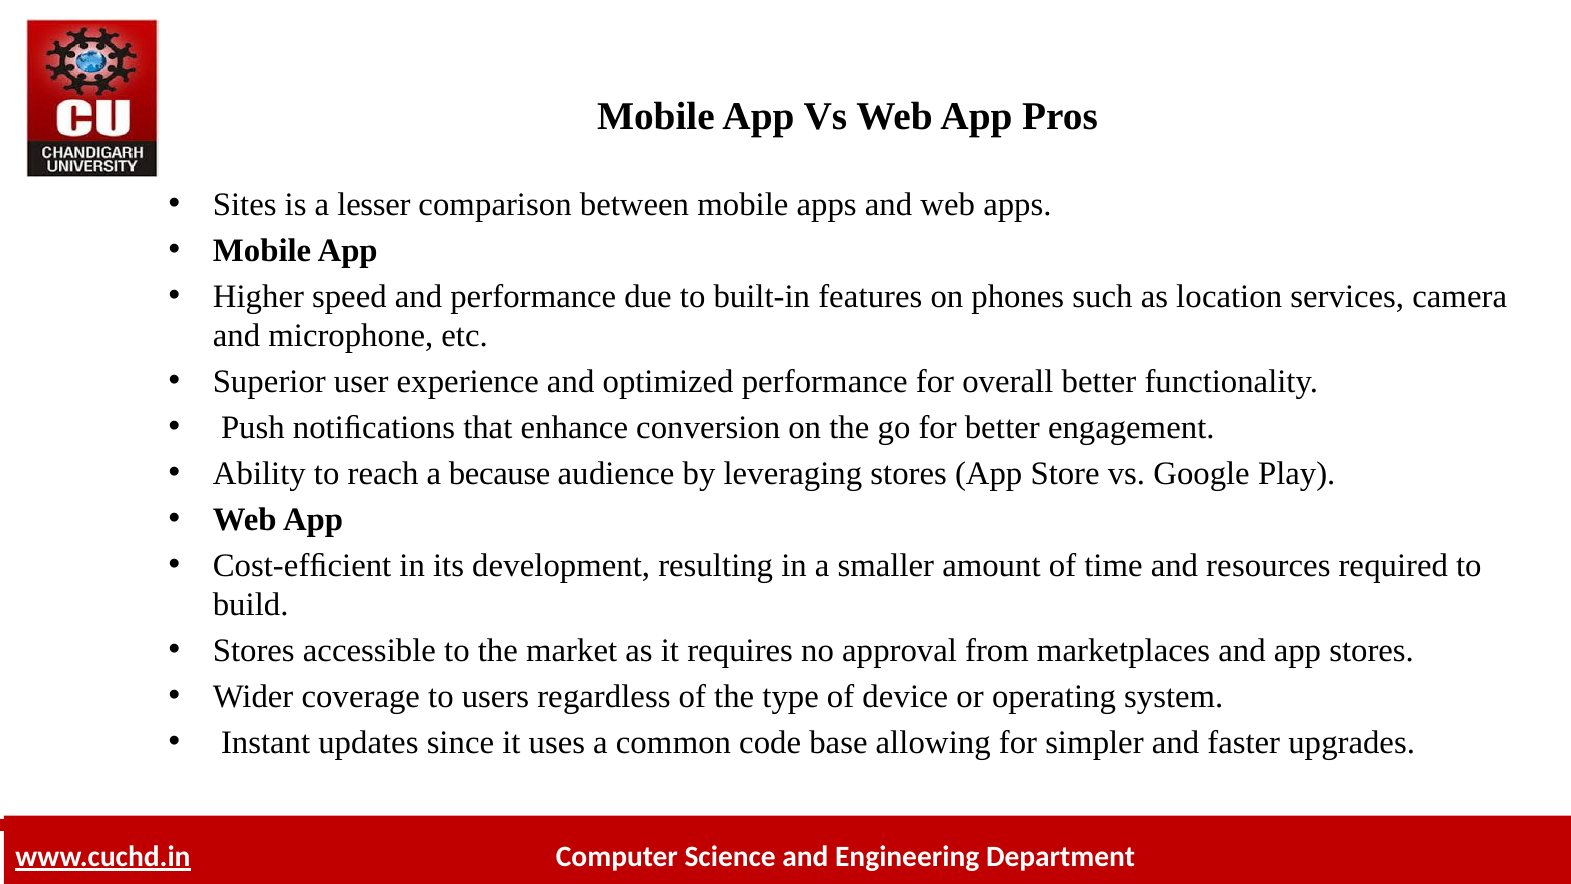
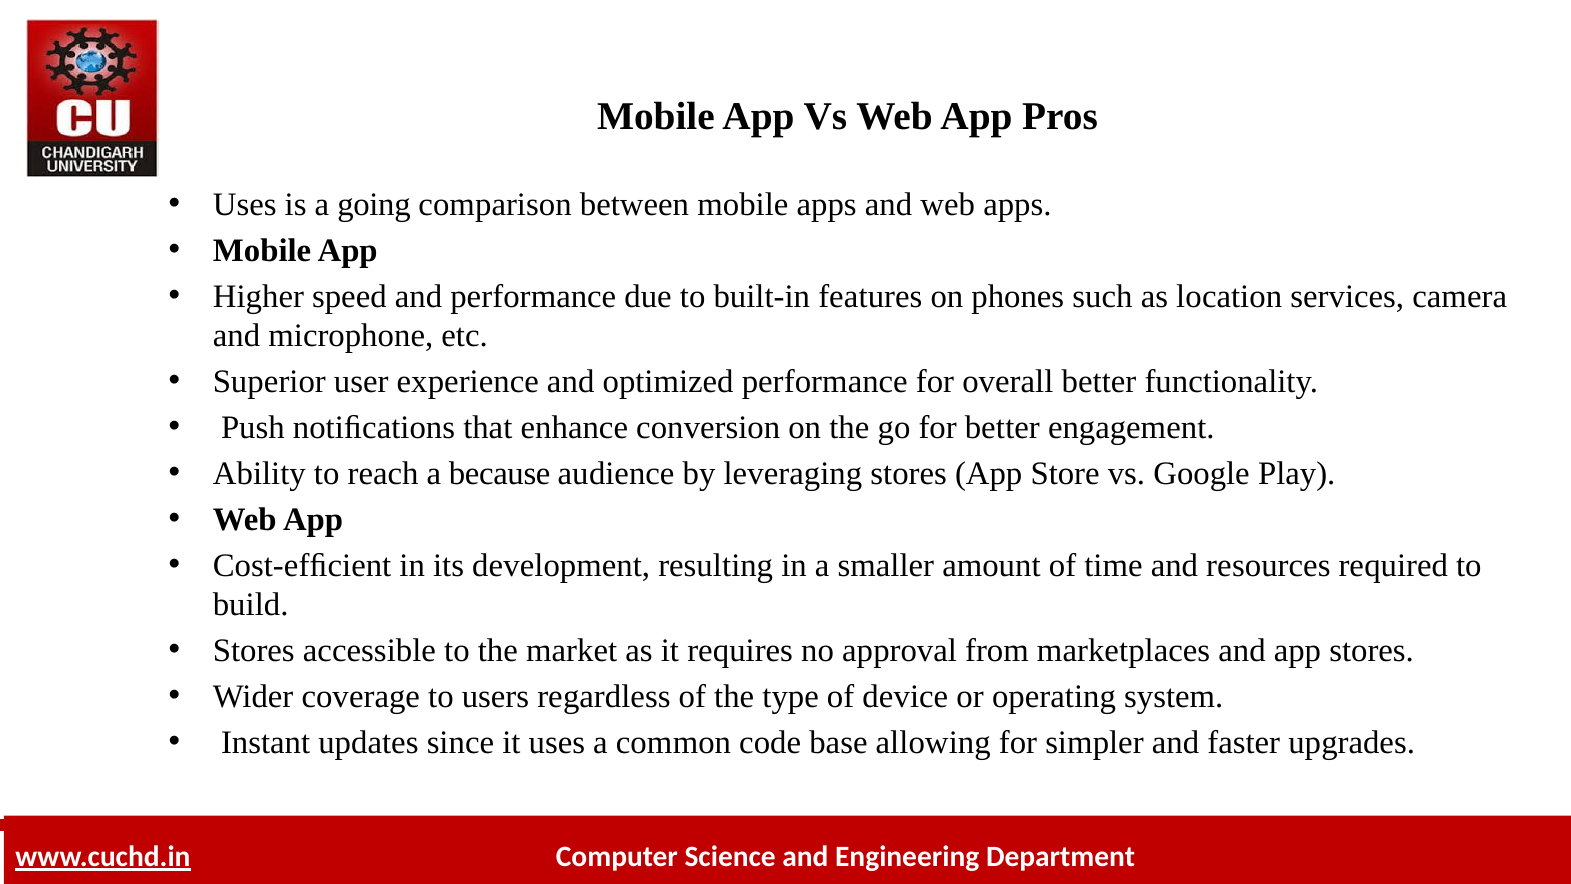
Sites: Sites -> Uses (245, 205)
lesser: lesser -> going (374, 205)
